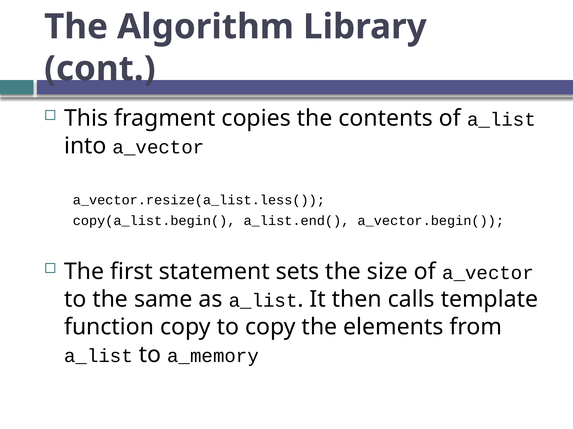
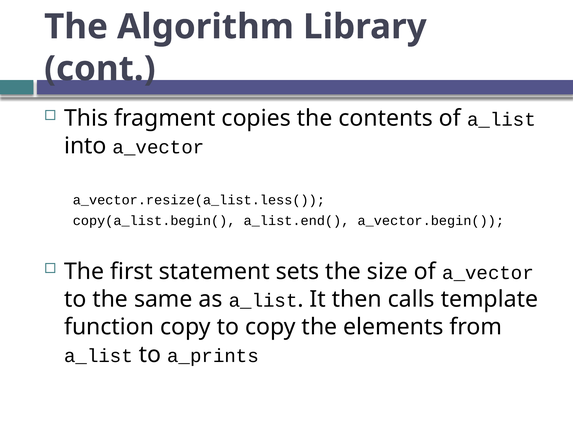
a_memory: a_memory -> a_prints (213, 356)
